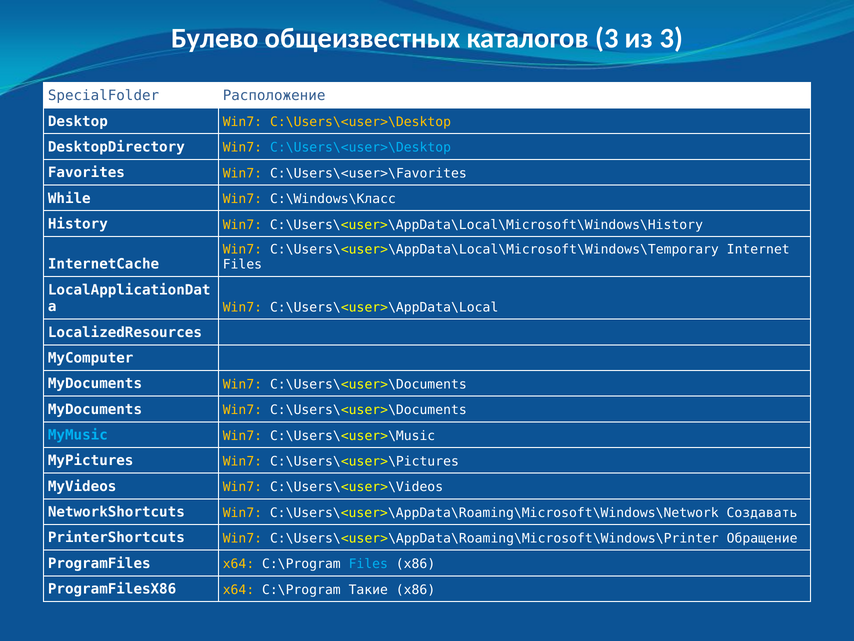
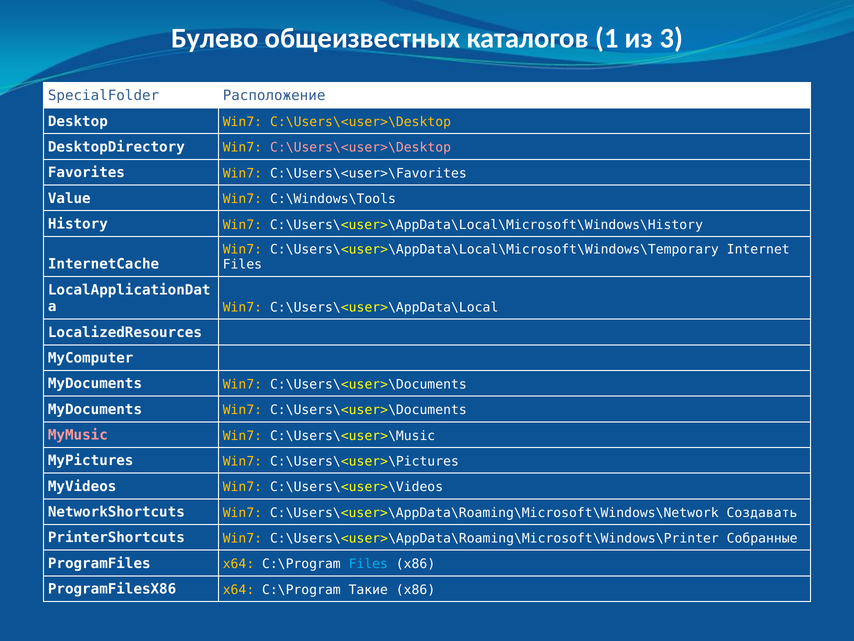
каталогов 3: 3 -> 1 (607, 38)
C:\Users\<user>\Desktop colour: light blue -> pink (361, 148)
While: While -> Value (69, 198)
C:\Windows\Класс: C:\Windows\Класс -> C:\Windows\Tools (333, 199)
MyMusic colour: light blue -> pink (78, 435)
Обращение: Обращение -> Собранные (762, 538)
